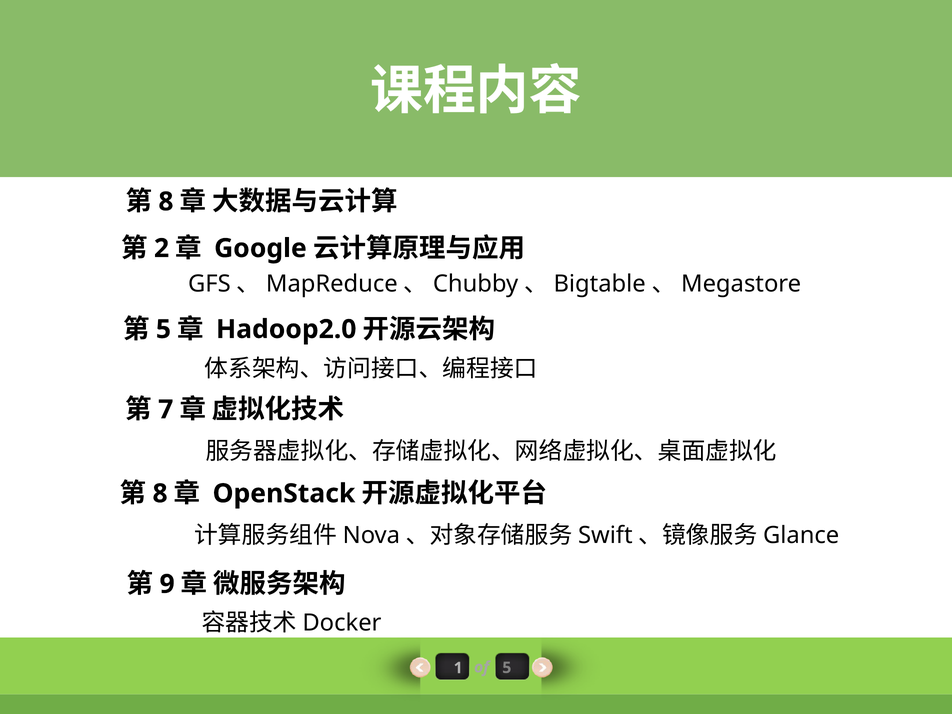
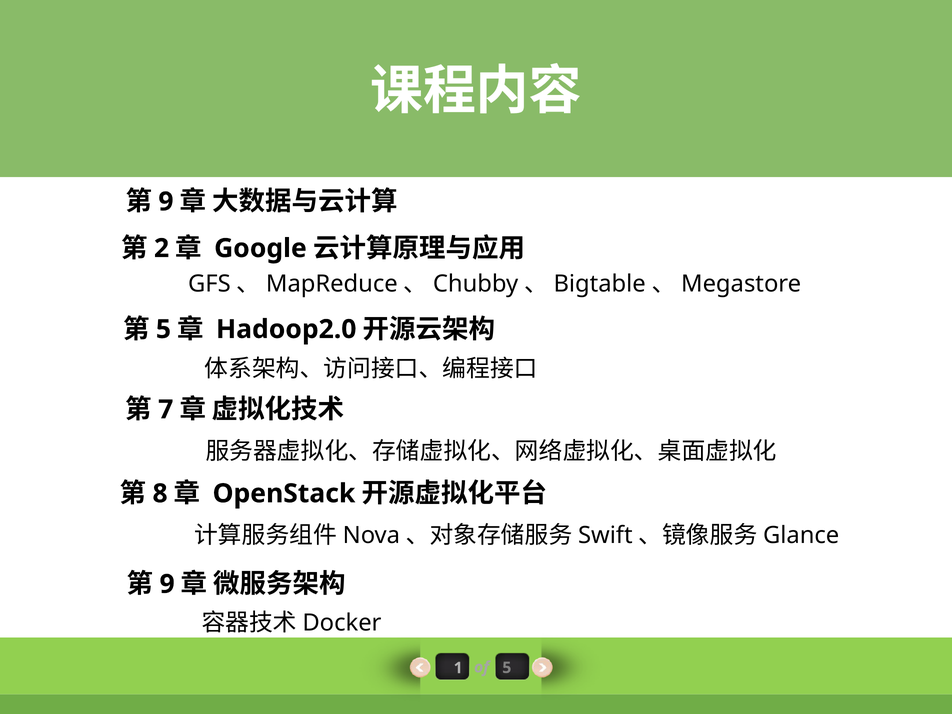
8: 8 -> 9 (166, 202)
